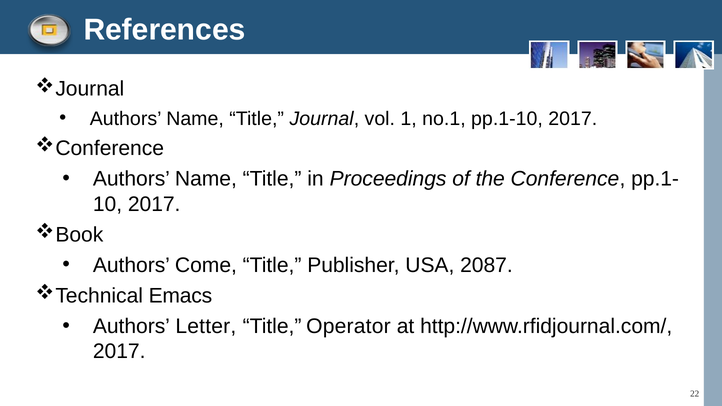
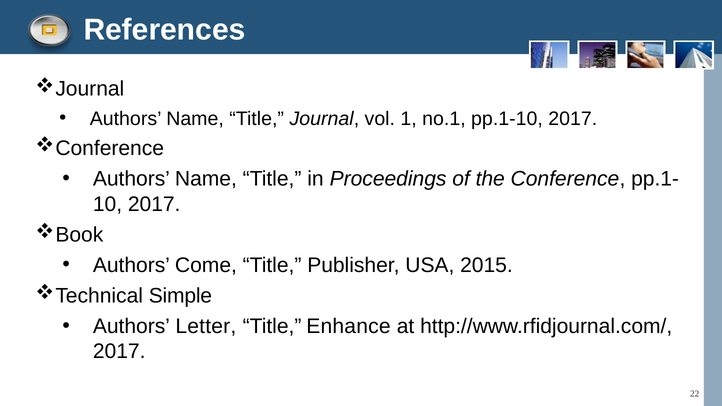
2087: 2087 -> 2015 (486, 265)
Emacs: Emacs -> Simple (180, 296)
Operator: Operator -> Enhance (348, 326)
